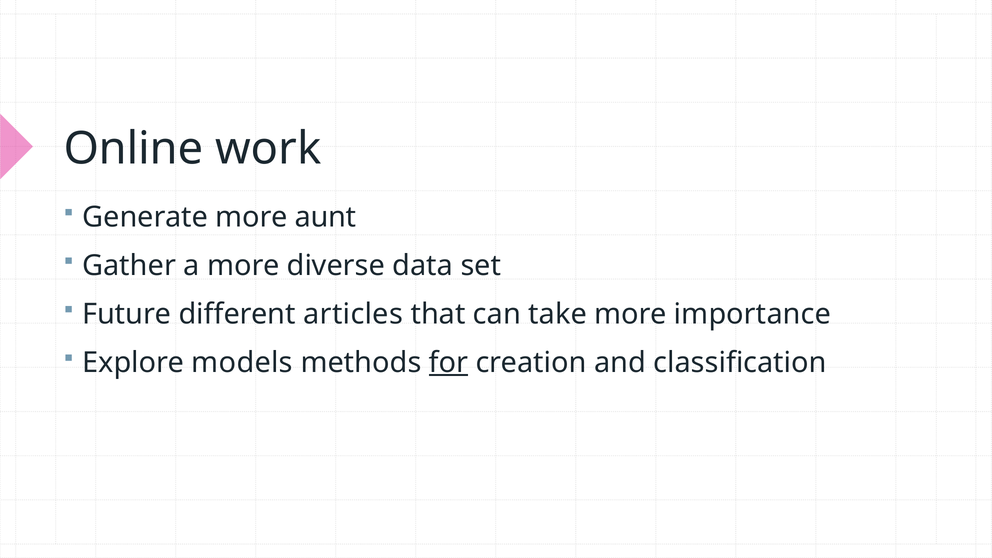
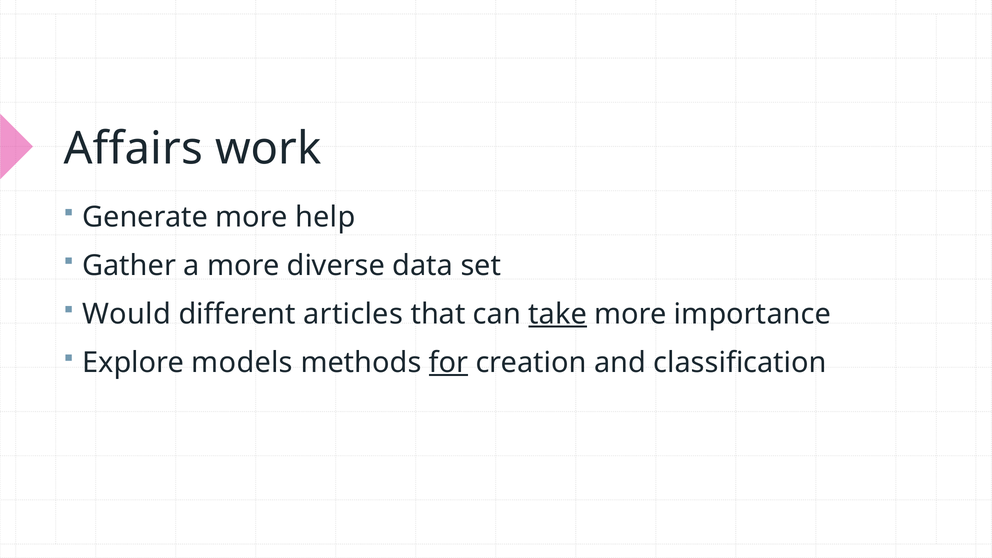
Online: Online -> Affairs (133, 149)
aunt: aunt -> help (325, 217)
Future: Future -> Would (127, 314)
take underline: none -> present (558, 314)
